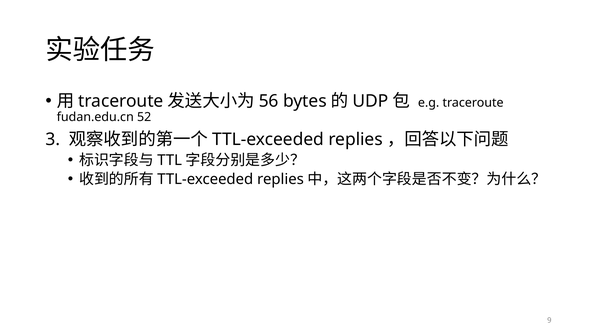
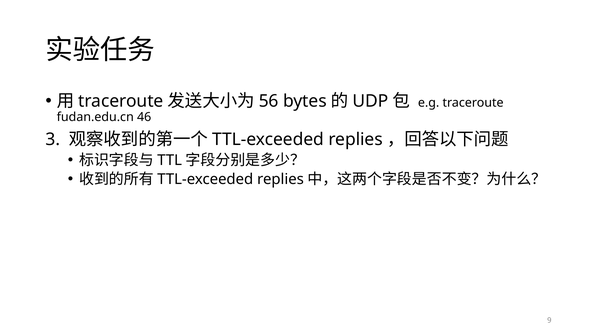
52: 52 -> 46 (144, 117)
